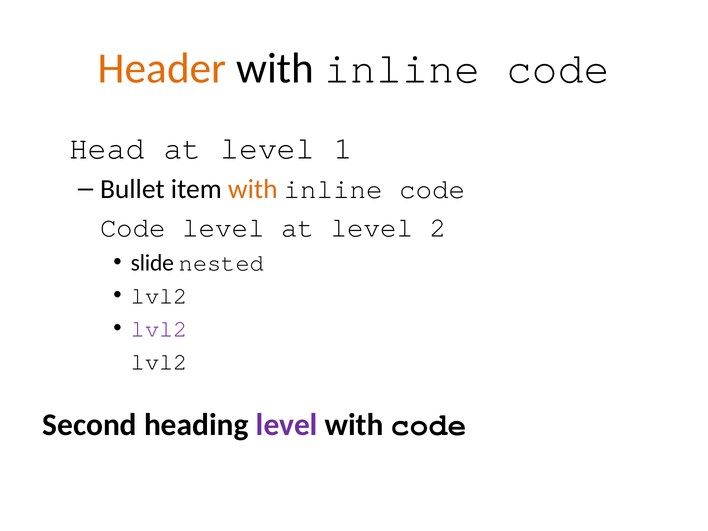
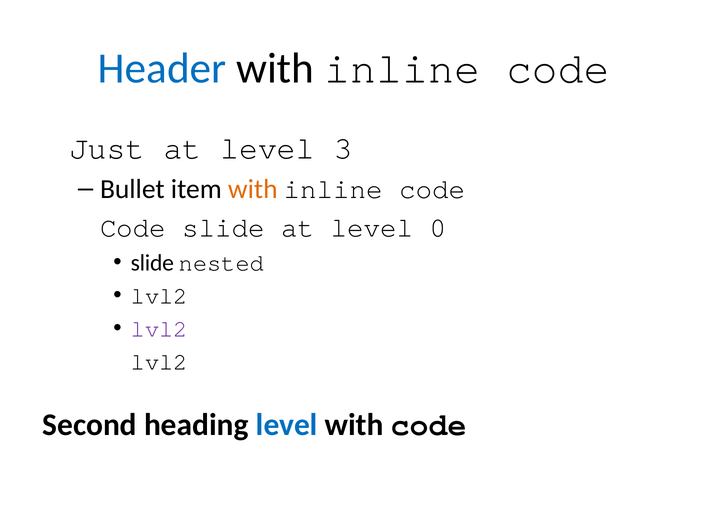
Header colour: orange -> blue (162, 69)
Head: Head -> Just (107, 149)
1: 1 -> 3 (343, 149)
Code level: level -> slide (224, 228)
2: 2 -> 0 (438, 228)
level colour: purple -> blue (287, 425)
